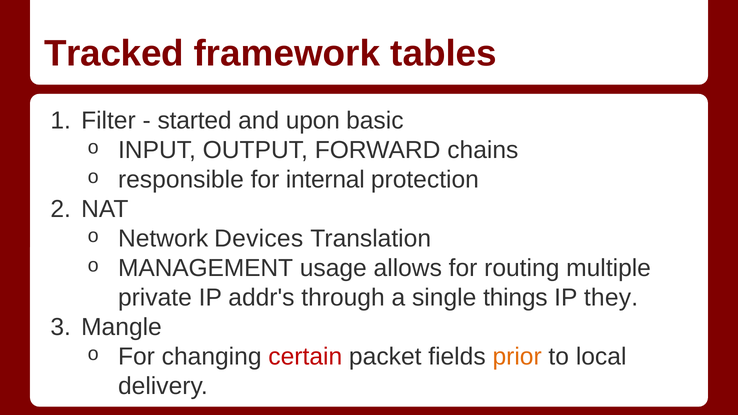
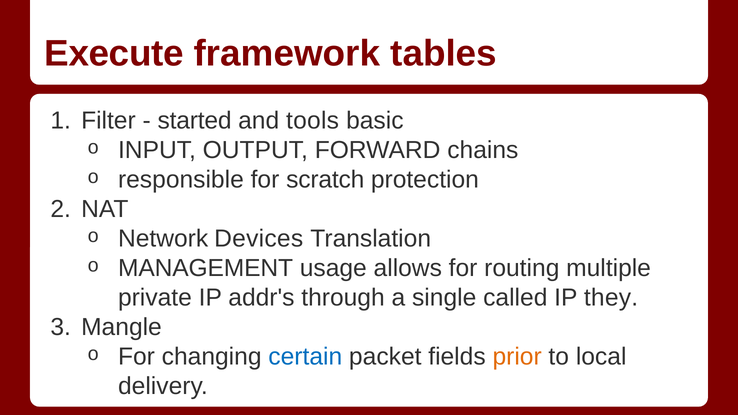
Tracked: Tracked -> Execute (114, 54)
upon: upon -> tools (313, 121)
internal: internal -> scratch (325, 180)
things: things -> called (515, 298)
certain colour: red -> blue (305, 357)
